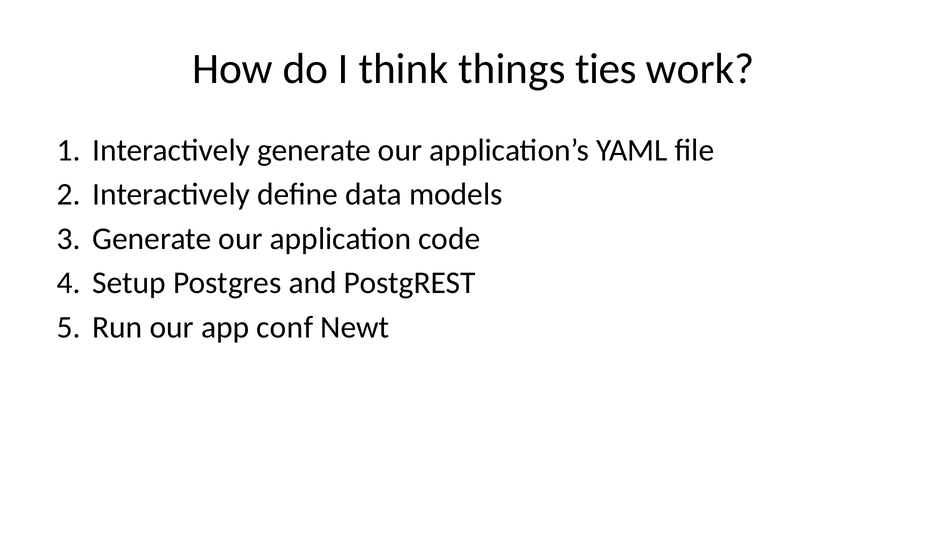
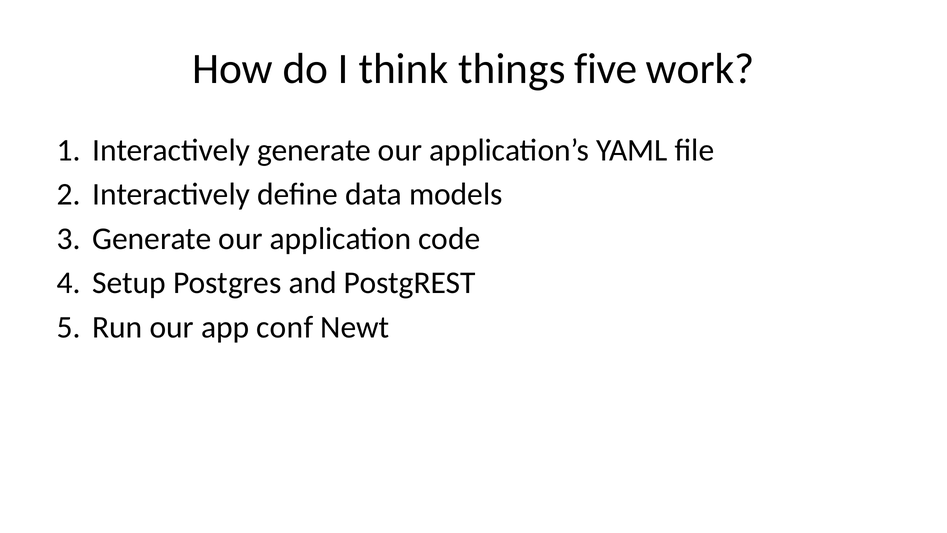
ties: ties -> five (606, 69)
